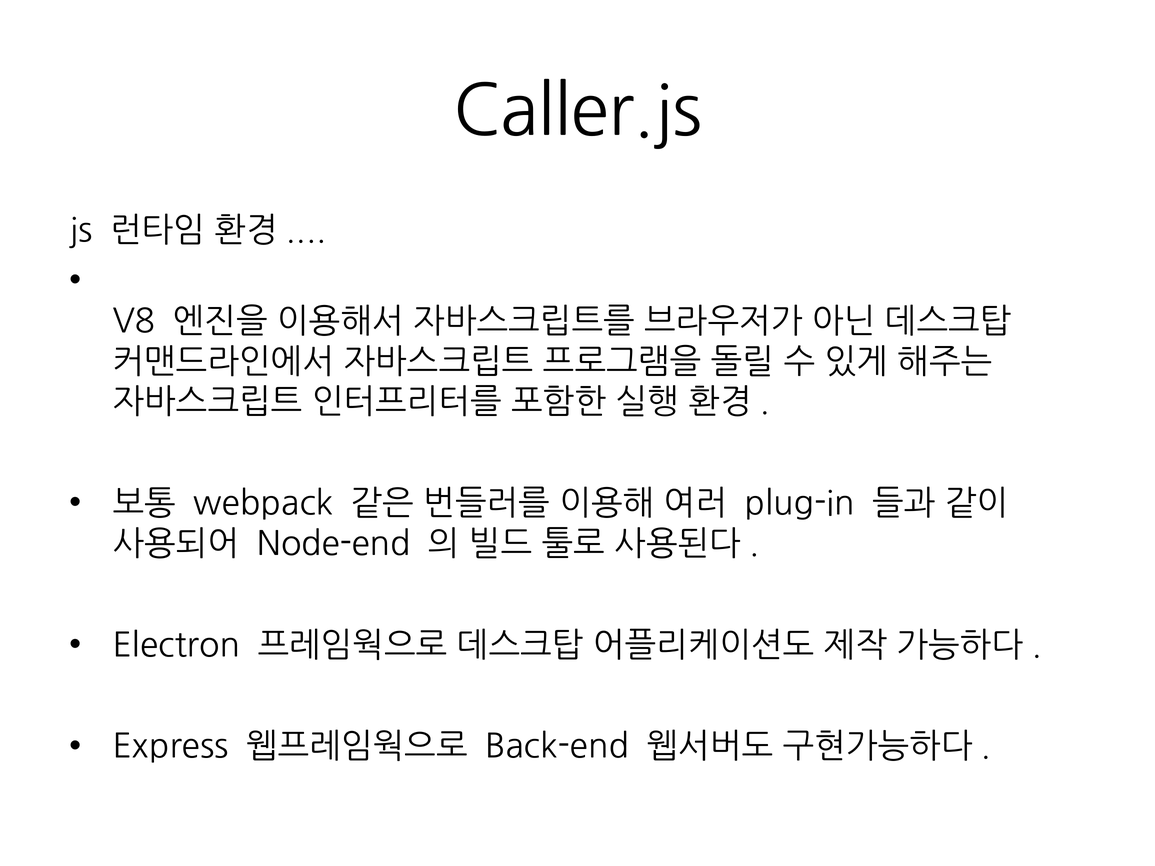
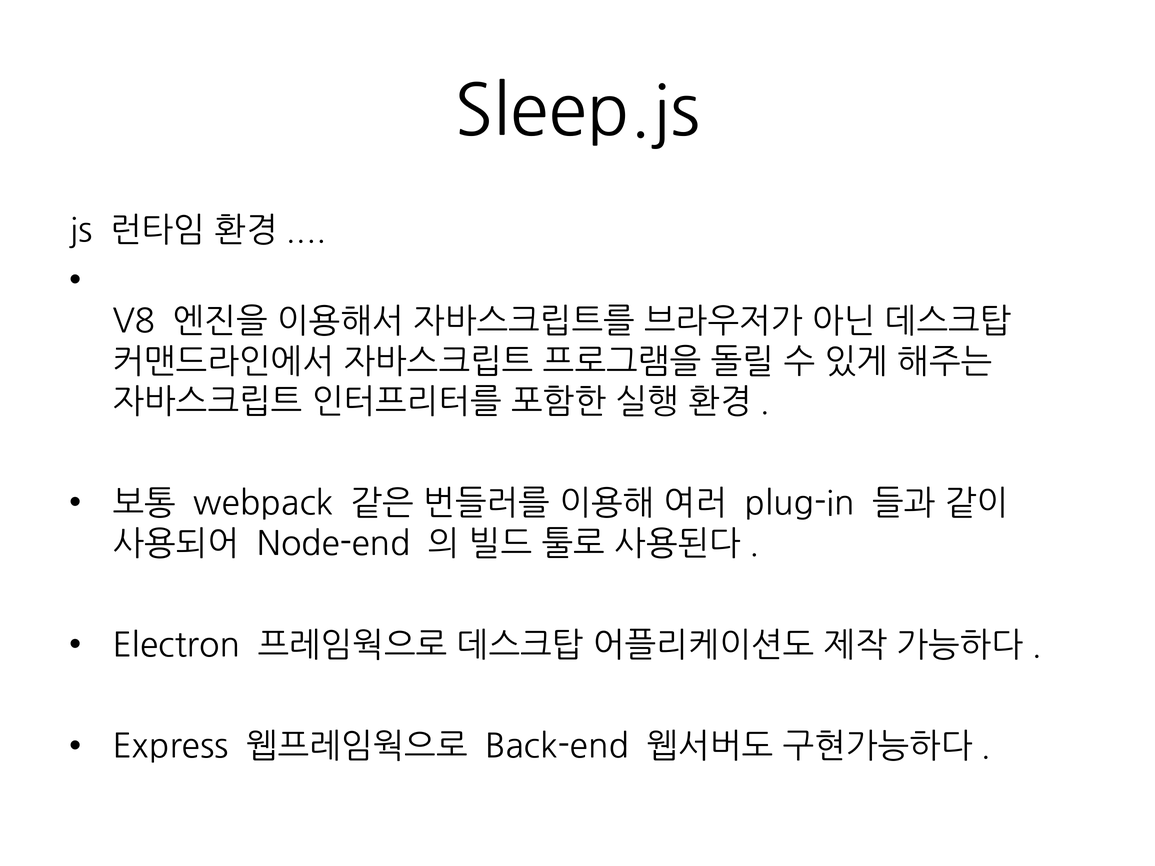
Caller.js: Caller.js -> Sleep.js (577, 112)
